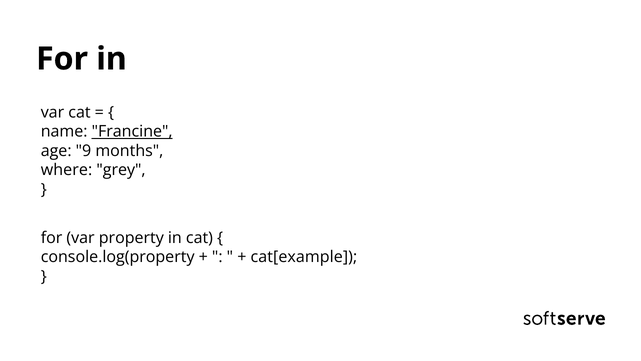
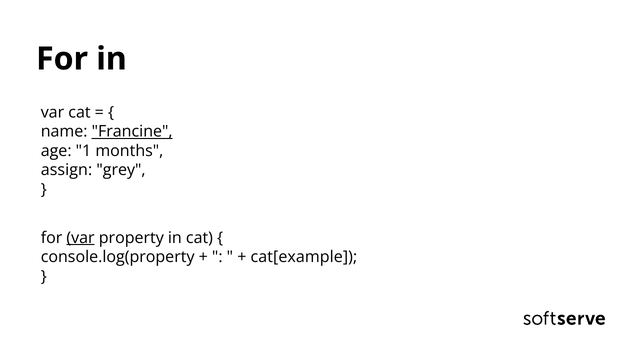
9: 9 -> 1 (83, 151)
where: where -> assign (67, 170)
var underline: none -> present (81, 237)
